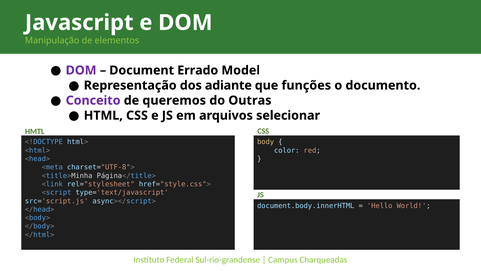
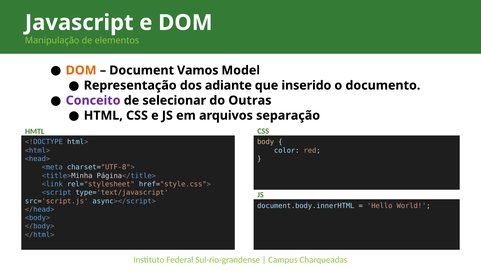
DOM colour: purple -> orange (81, 70)
Errado: Errado -> Vamos (198, 70)
funções: funções -> inserido (306, 85)
queremos: queremos -> selecionar (174, 100)
selecionar: selecionar -> separação (288, 115)
